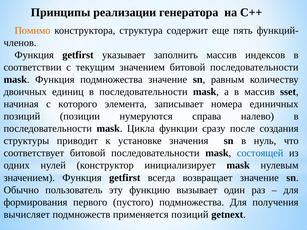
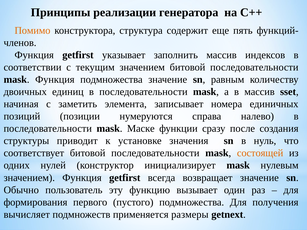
которого: которого -> заметить (78, 104)
Цикла: Цикла -> Маске (141, 129)
состоящей colour: blue -> orange (260, 153)
применяется позиций: позиций -> размеры (190, 215)
